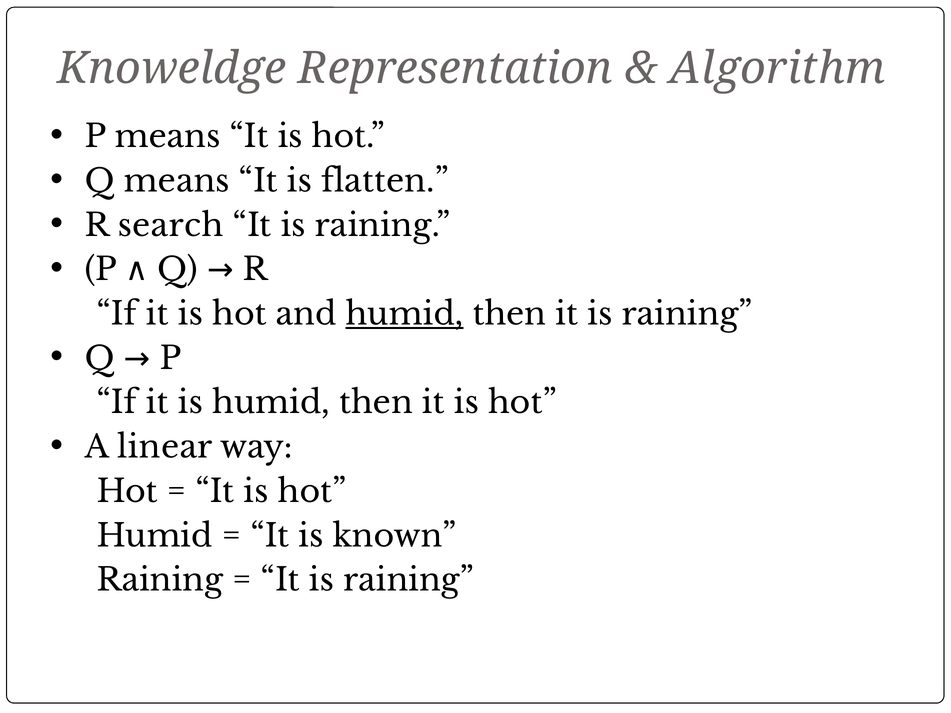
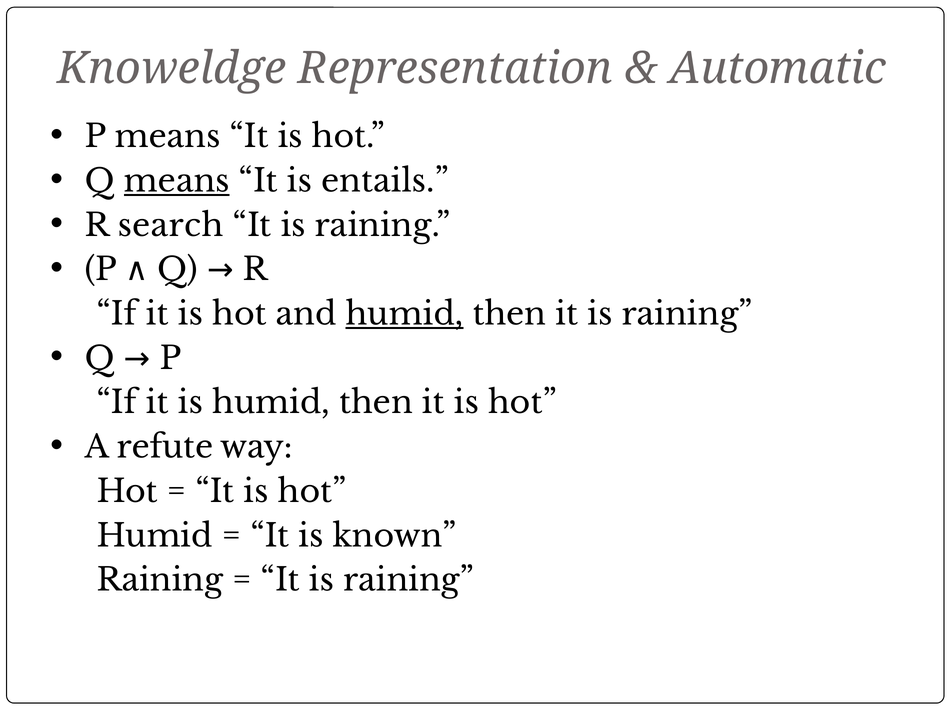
Algorithm: Algorithm -> Automatic (778, 69)
means underline: none -> present (177, 181)
flatten: flatten -> entails (385, 181)
linear: linear -> refute (165, 448)
